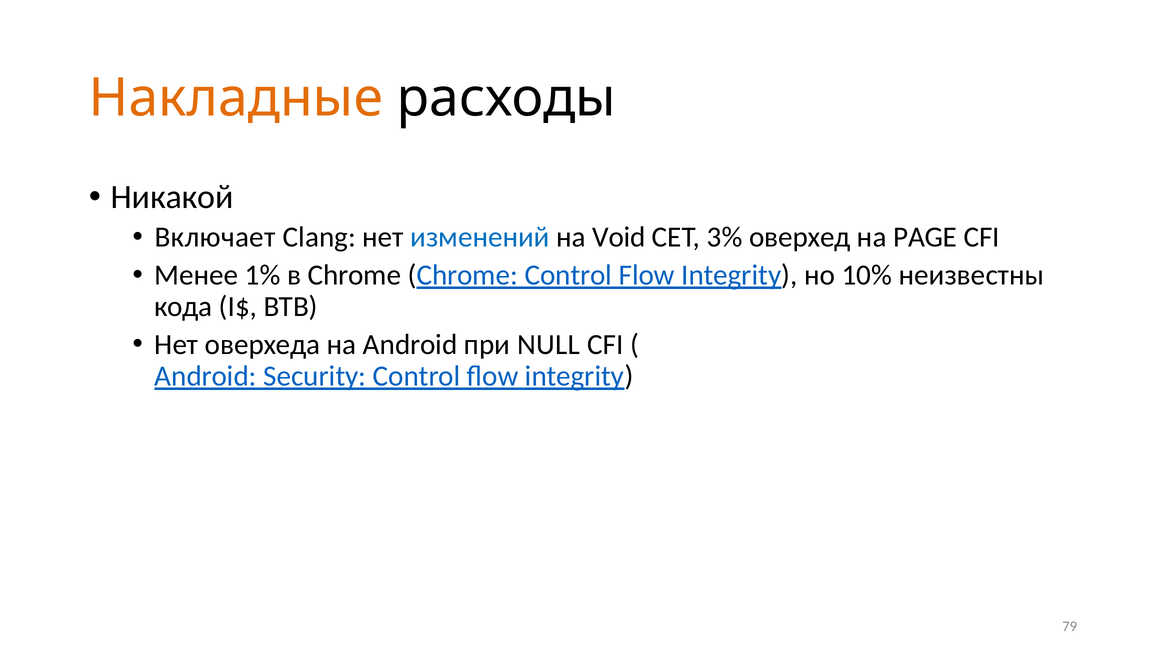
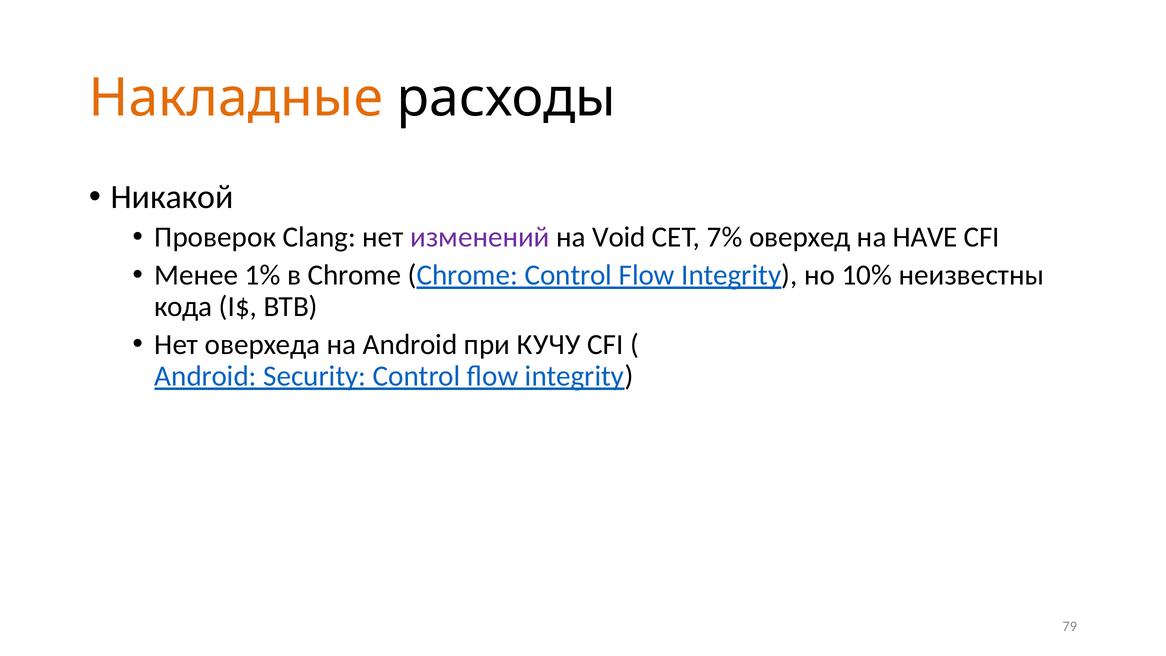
Включает: Включает -> Проверок (215, 237)
изменений colour: blue -> purple (480, 237)
3%: 3% -> 7% (725, 237)
PAGE: PAGE -> HAVE (925, 237)
NULL: NULL -> КУЧУ (549, 344)
